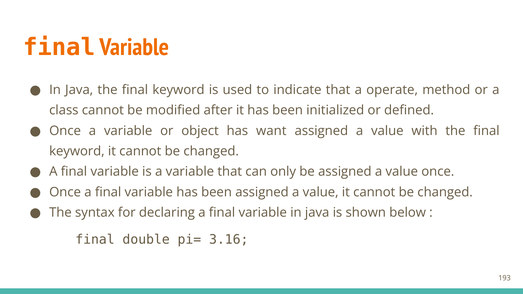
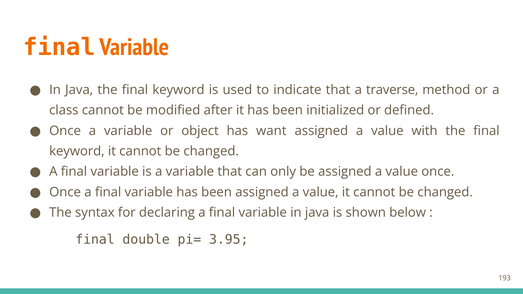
operate: operate -> traverse (392, 90)
3.16: 3.16 -> 3.95 (229, 240)
